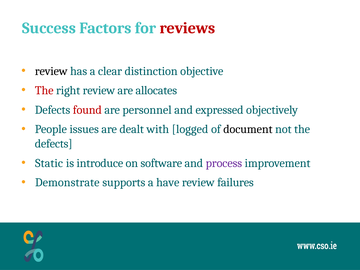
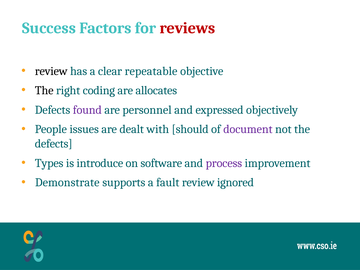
distinction: distinction -> repeatable (151, 71)
The colour: red -> black (44, 90)
right review: review -> coding (99, 90)
found colour: red -> purple (87, 110)
logged: logged -> should (190, 129)
document colour: black -> purple (248, 129)
Static: Static -> Types (49, 163)
have: have -> fault (168, 182)
failures: failures -> ignored (235, 182)
